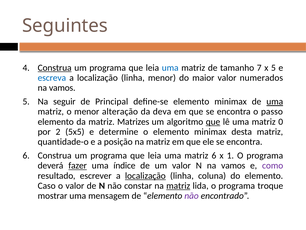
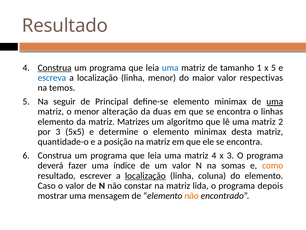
Seguintes: Seguintes -> Resultado (65, 26)
7: 7 -> 1 (259, 68)
numerados: numerados -> respectivas (261, 78)
vamos: vamos -> temos (62, 88)
deva: deva -> duas (162, 111)
passo: passo -> linhas (272, 111)
que underline: present -> none (213, 121)
0: 0 -> 2 (281, 121)
por 2: 2 -> 3 (58, 131)
matriz 6: 6 -> 4 (214, 155)
x 1: 1 -> 3 (230, 155)
fazer underline: present -> none (78, 165)
N na vamos: vamos -> somas (233, 165)
como colour: purple -> orange (273, 165)
matriz underline: present -> none (178, 185)
troque: troque -> depois (270, 185)
não colour: purple -> orange (192, 195)
